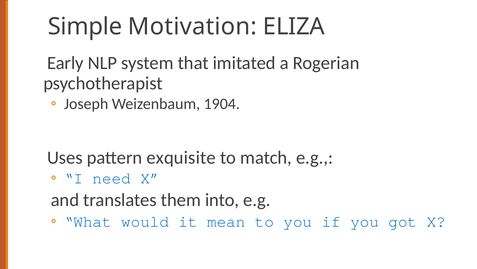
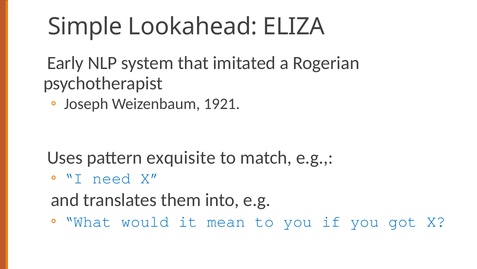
Motivation: Motivation -> Lookahead (193, 27)
1904: 1904 -> 1921 (222, 104)
